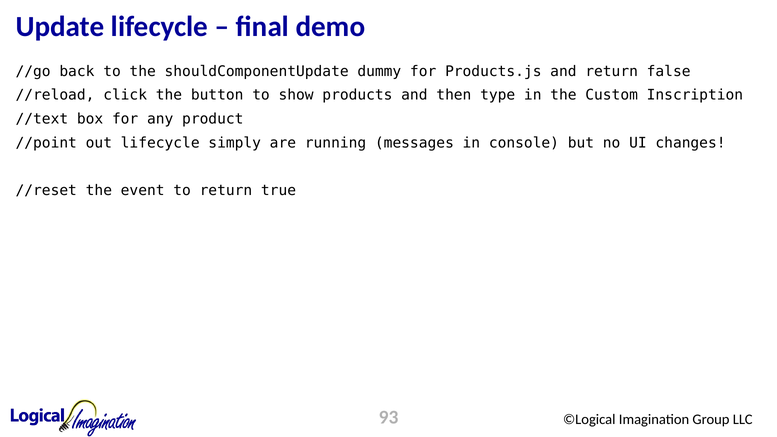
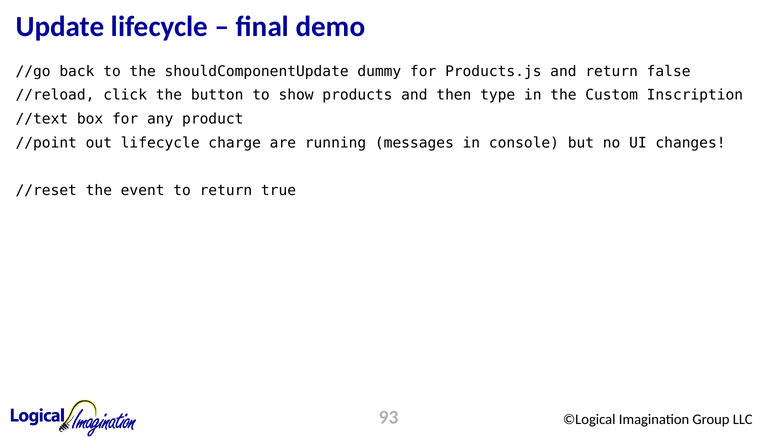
simply: simply -> charge (235, 143)
